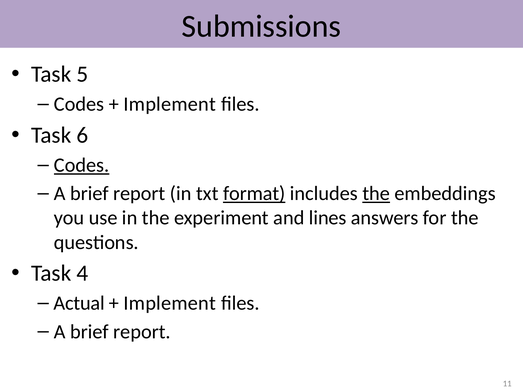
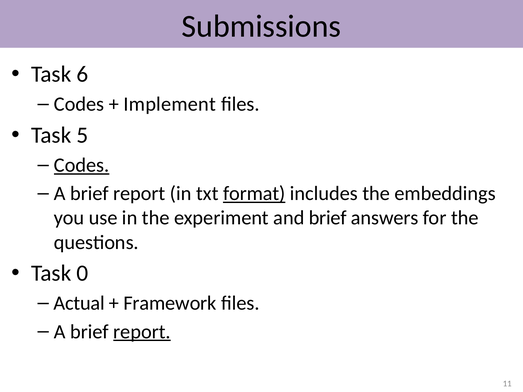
5: 5 -> 6 (82, 74)
6: 6 -> 5 (82, 135)
the underline: present -> none (376, 194)
and lines: lines -> brief (328, 218)
4: 4 -> 0 (82, 273)
Implement: Implement -> Framework (170, 303)
report underline: none -> present (142, 332)
